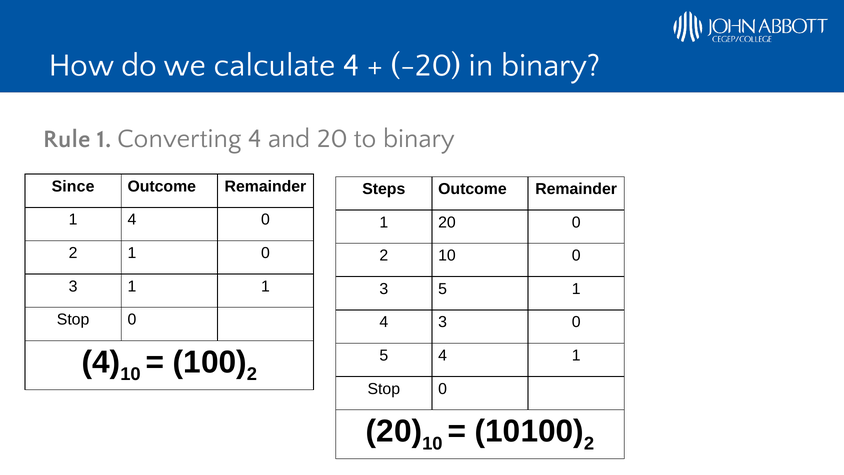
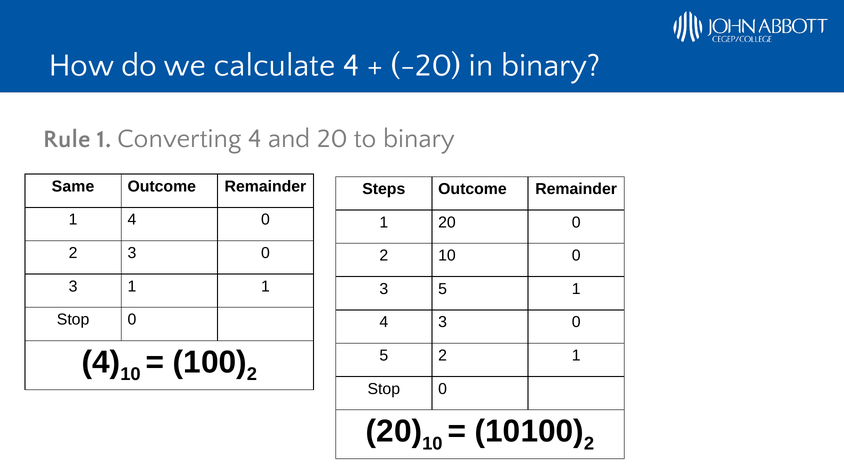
Since: Since -> Same (73, 186)
2 1: 1 -> 3 (132, 253)
5 4: 4 -> 2 (443, 355)
